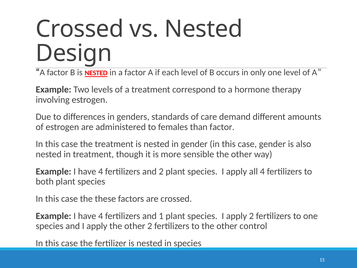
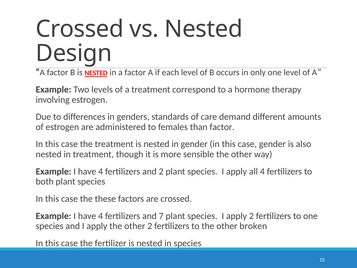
1: 1 -> 7 (161, 216)
control: control -> broken (253, 226)
